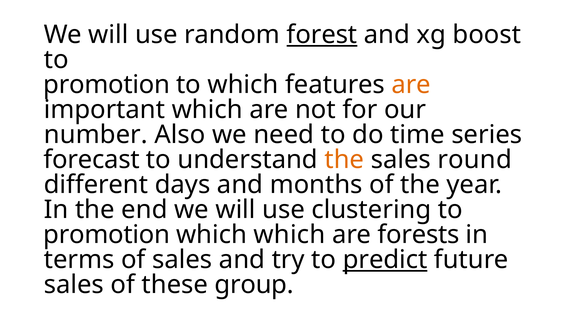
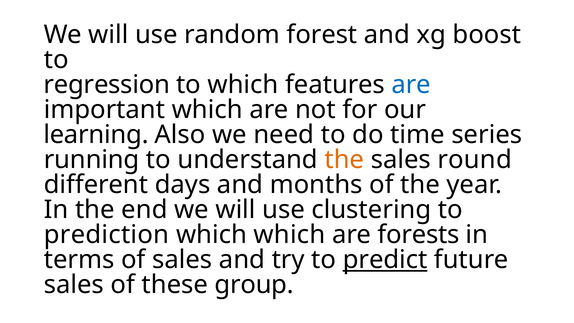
forest underline: present -> none (322, 35)
promotion: promotion -> regression (107, 85)
are colour: orange -> blue (411, 85)
number: number -> learning (96, 135)
forecast: forecast -> running (92, 160)
promotion: promotion -> prediction (106, 235)
